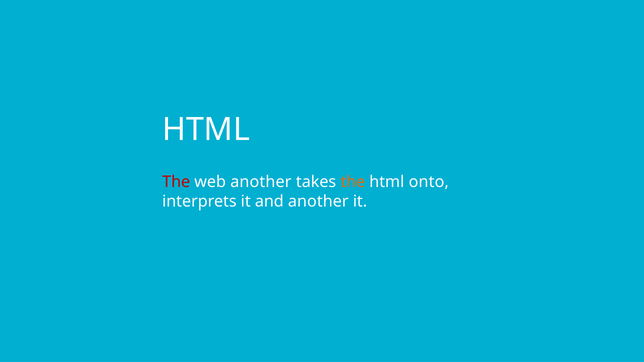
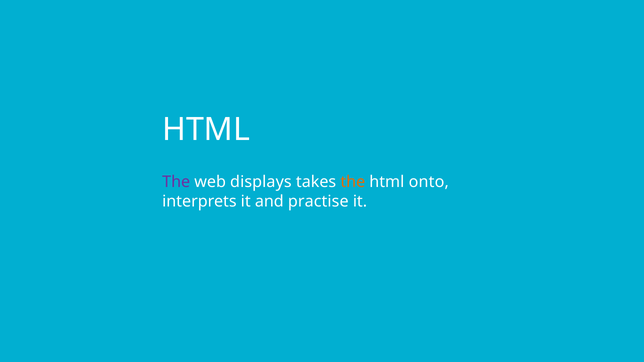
The colour: red -> purple (176, 182)
web another: another -> displays (261, 182)
and another: another -> practise (318, 202)
